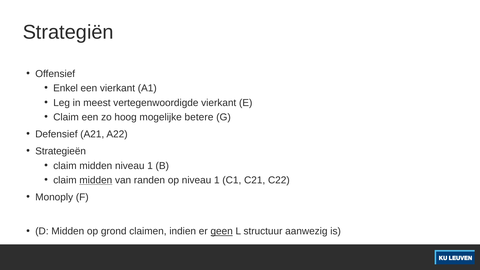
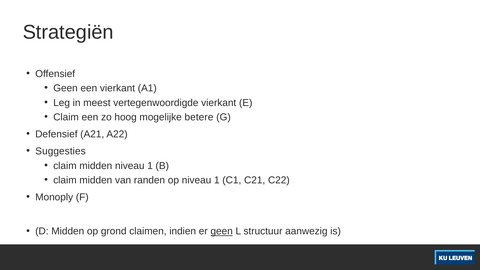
Enkel: Enkel -> Geen (66, 88)
Strategieën: Strategieën -> Suggesties (61, 151)
midden underline: present -> none (96, 180)
